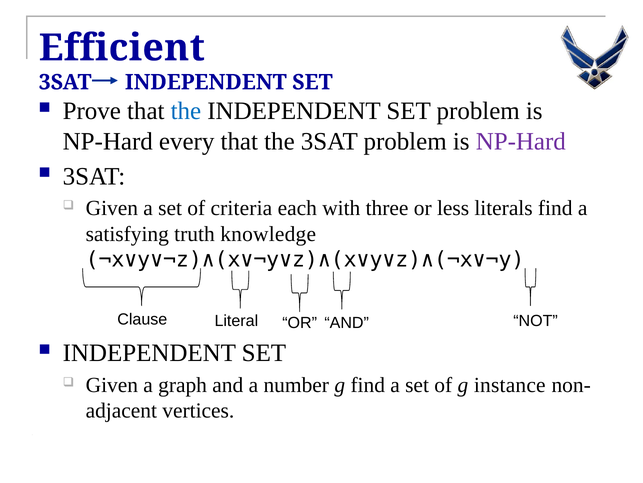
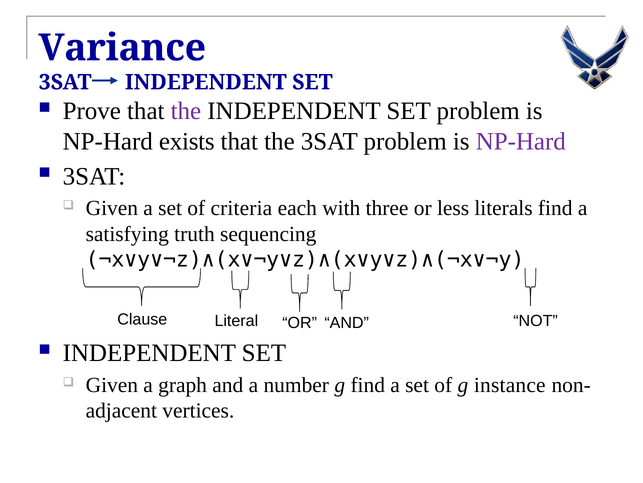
Efficient: Efficient -> Variance (122, 48)
the colour: blue -> purple (186, 111)
every: every -> exists (187, 141)
knowledge: knowledge -> sequencing (268, 234)
